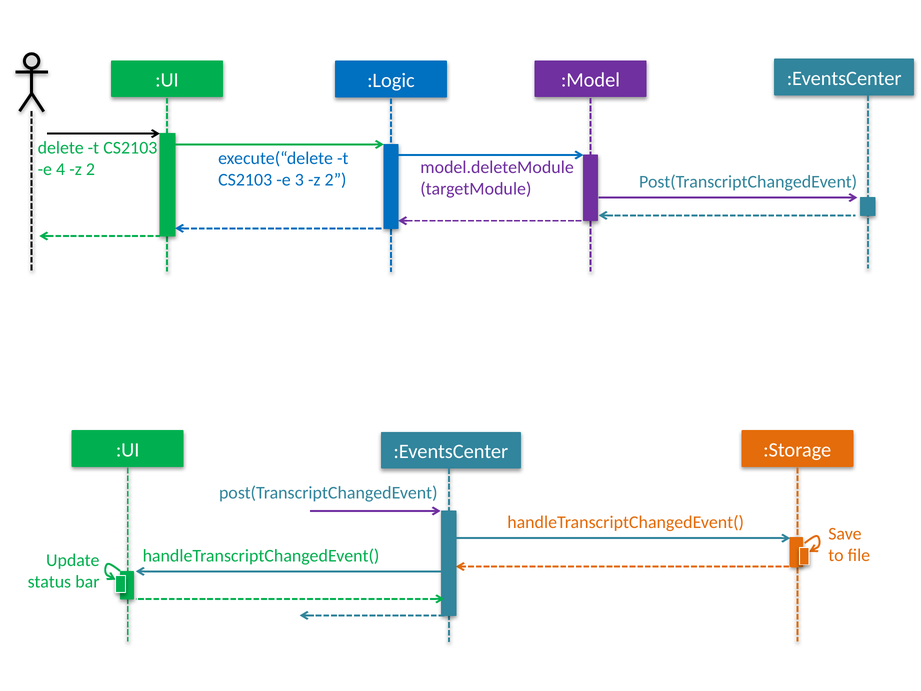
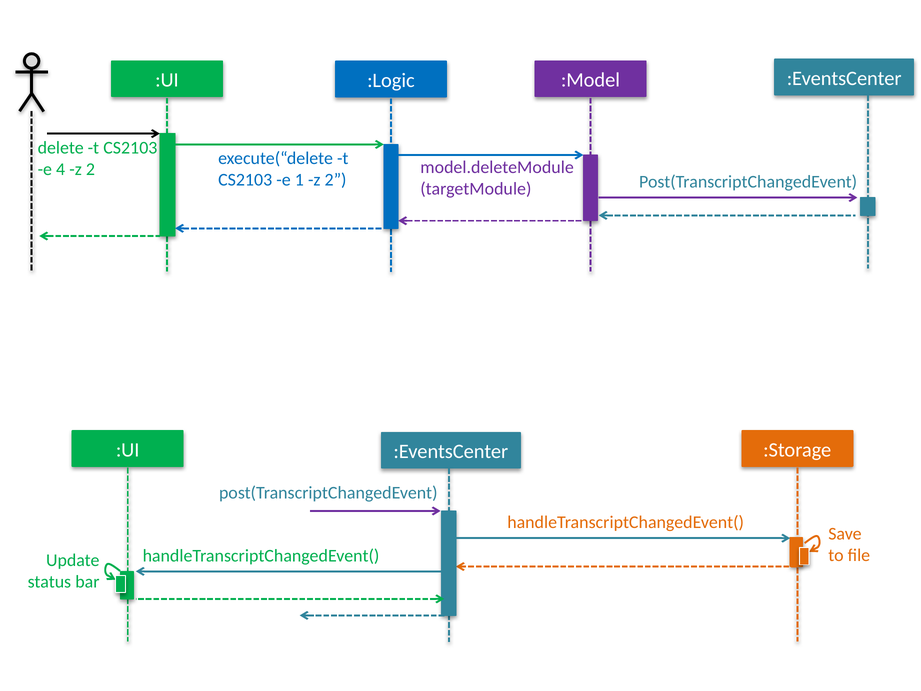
3: 3 -> 1 (299, 180)
